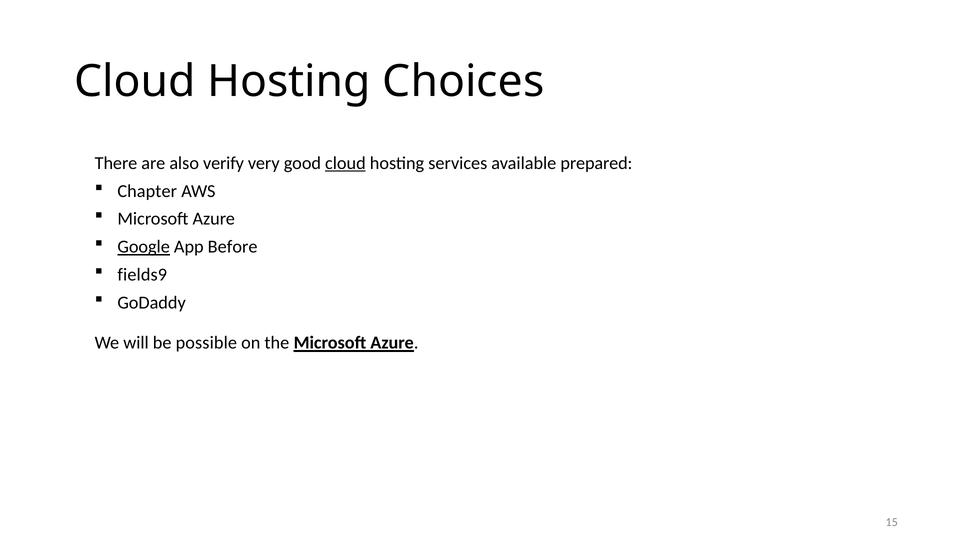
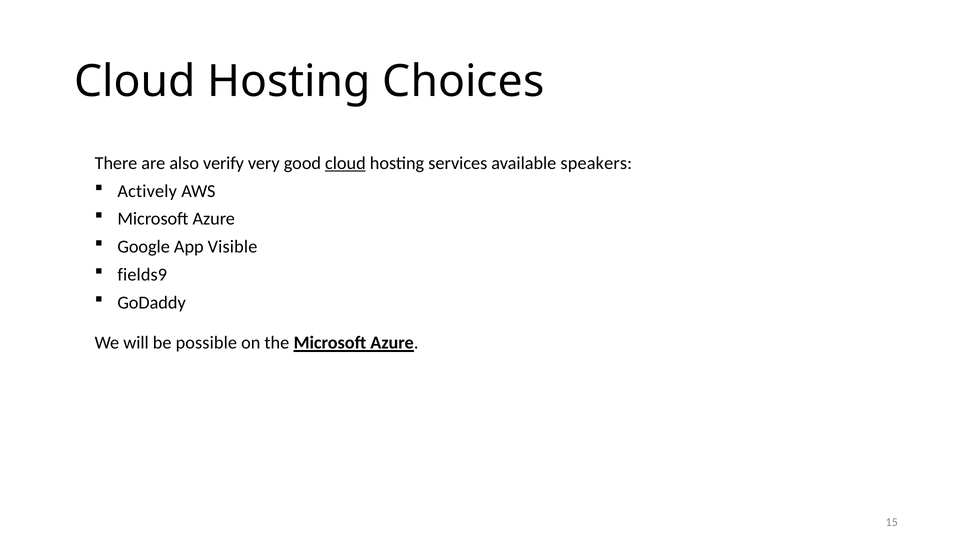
prepared: prepared -> speakers (596, 163)
Chapter: Chapter -> Actively (147, 191)
Google underline: present -> none (144, 247)
Before: Before -> Visible (233, 247)
